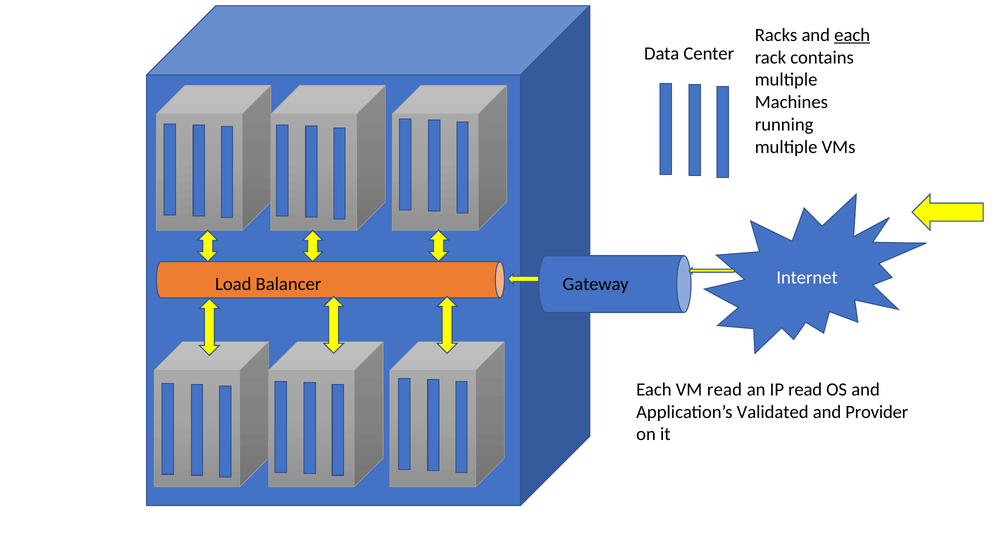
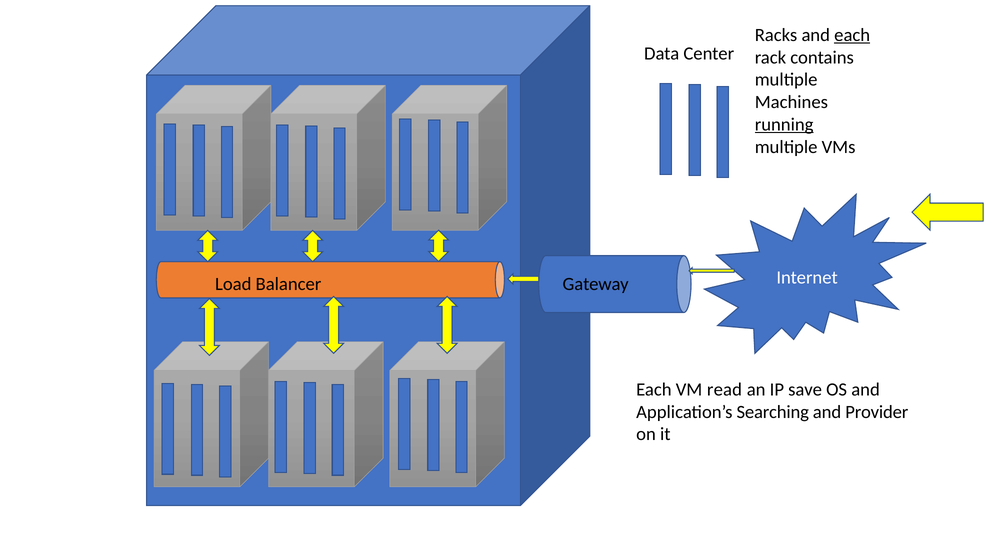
running underline: none -> present (784, 125)
IP read: read -> save (805, 390)
Validated: Validated -> Searching (773, 412)
